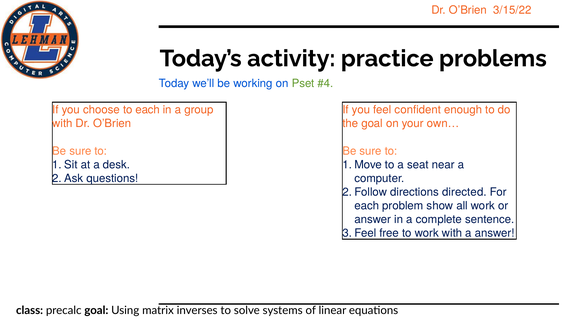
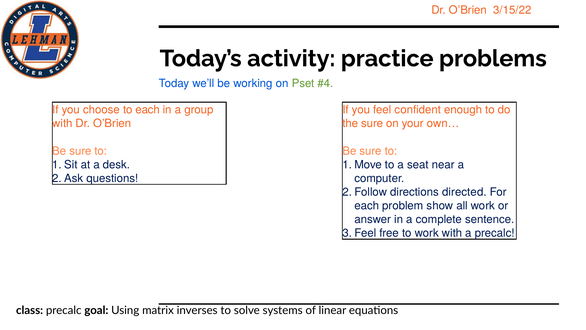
the goal: goal -> sure (372, 123)
a answer: answer -> precalc (495, 233)
